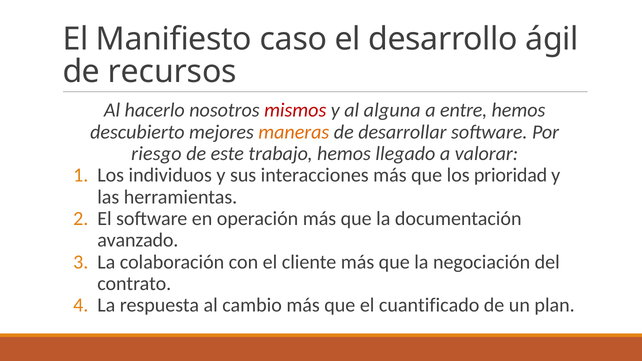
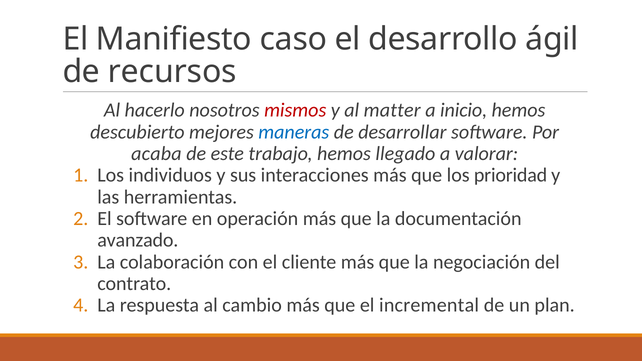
alguna: alguna -> matter (392, 110)
entre: entre -> inicio (464, 110)
maneras colour: orange -> blue (294, 132)
riesgo: riesgo -> acaba (156, 154)
cuantificado: cuantificado -> incremental (429, 305)
